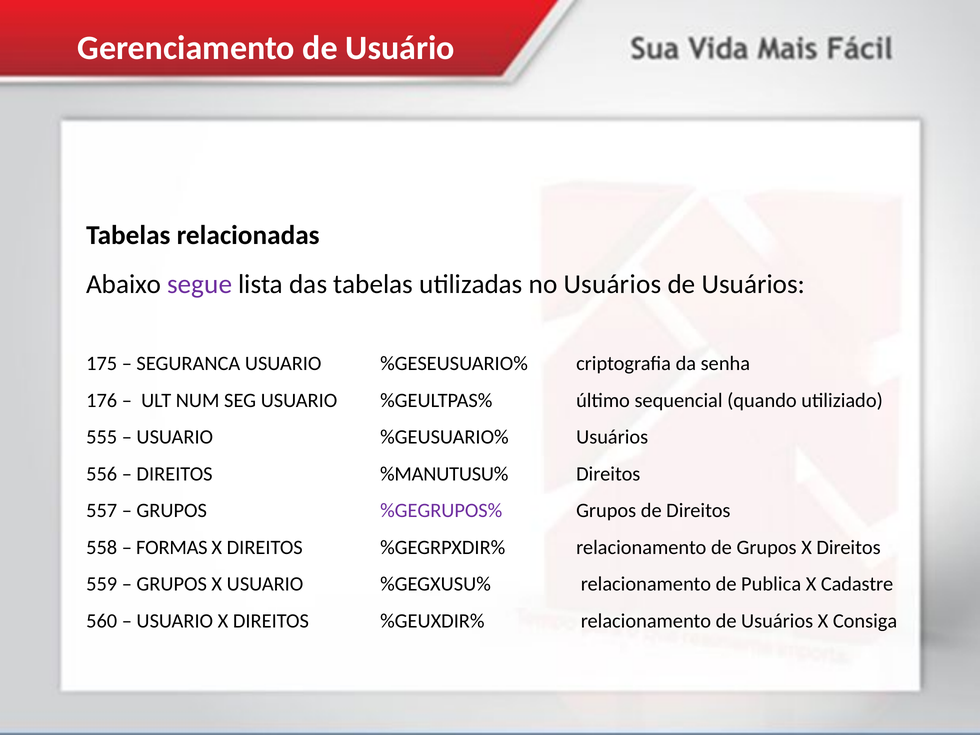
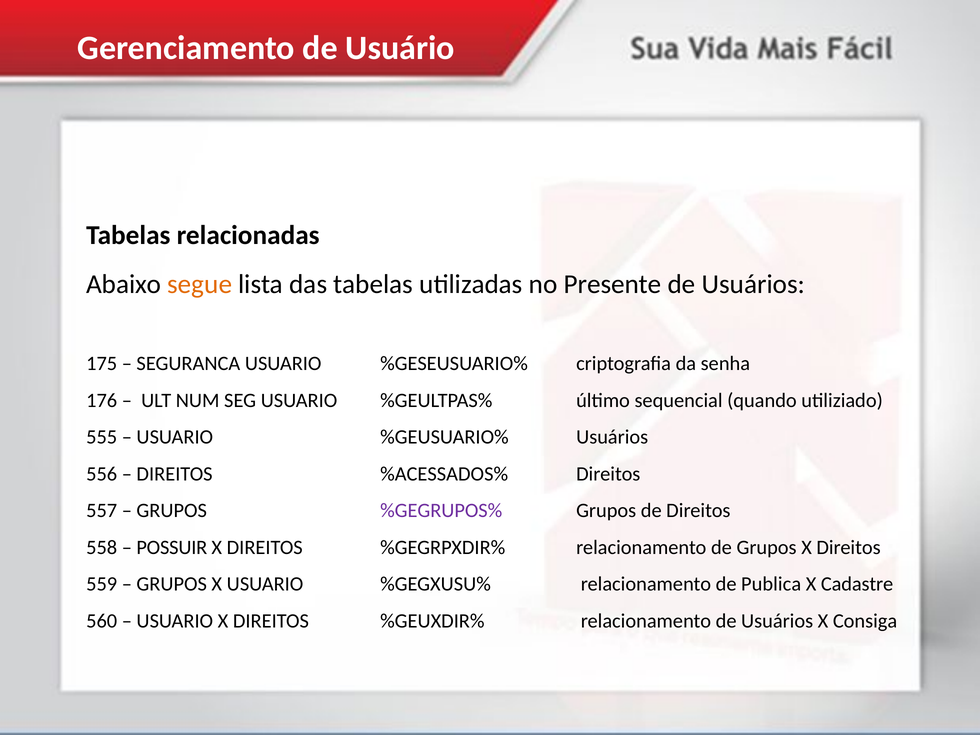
segue colour: purple -> orange (200, 284)
no Usuários: Usuários -> Presente (613, 284)
%MANUTUSU%: %MANUTUSU% -> %ACESSADOS% (444, 474)
FORMAS: FORMAS -> POSSUIR (172, 547)
